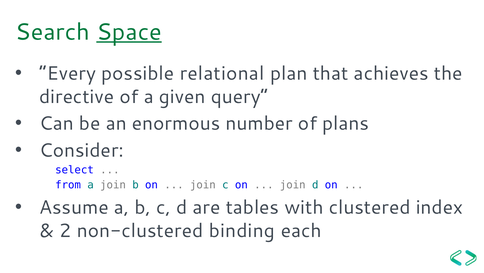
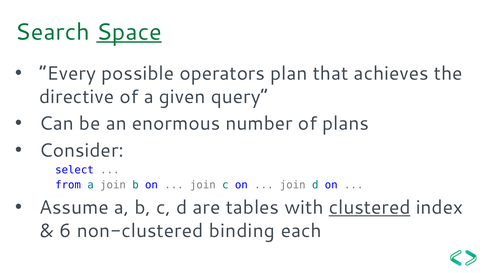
relational: relational -> operators (222, 73)
clustered underline: none -> present (370, 207)
2: 2 -> 6 (65, 230)
